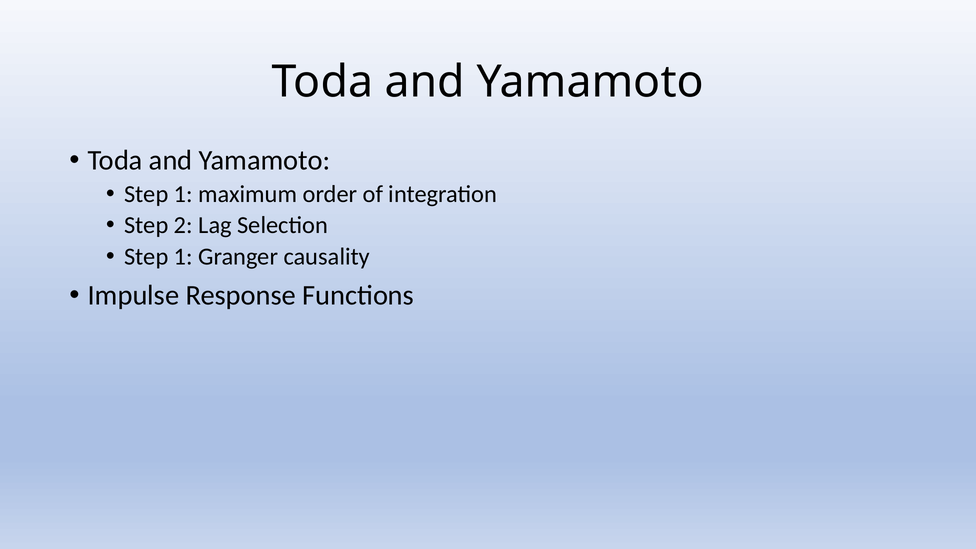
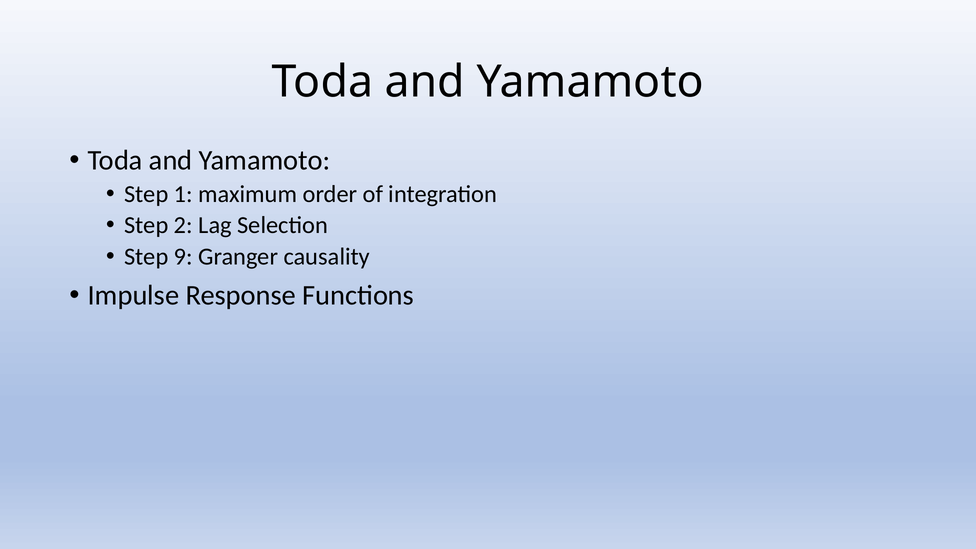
1: 1 -> 9 (183, 257)
